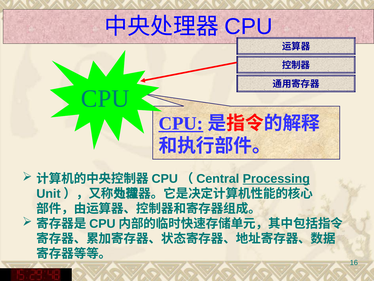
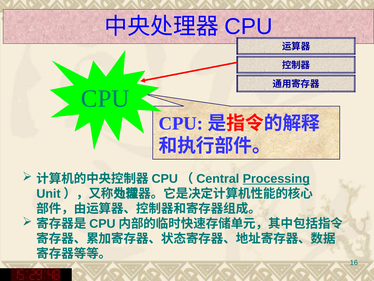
CPU underline: present -> none (181, 123)
